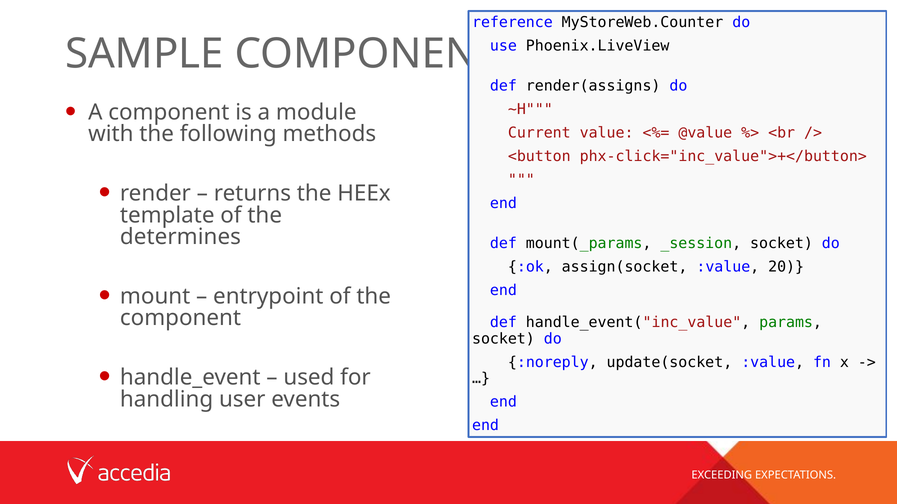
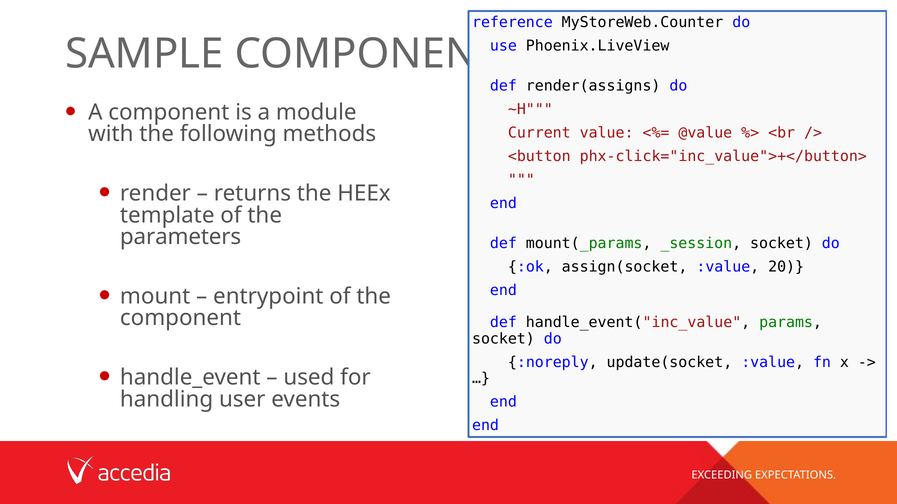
determines: determines -> parameters (181, 237)
